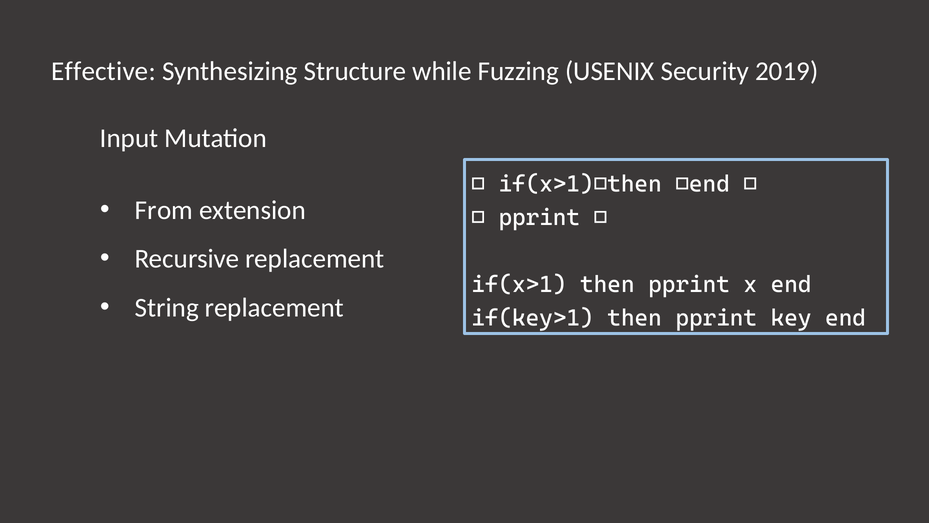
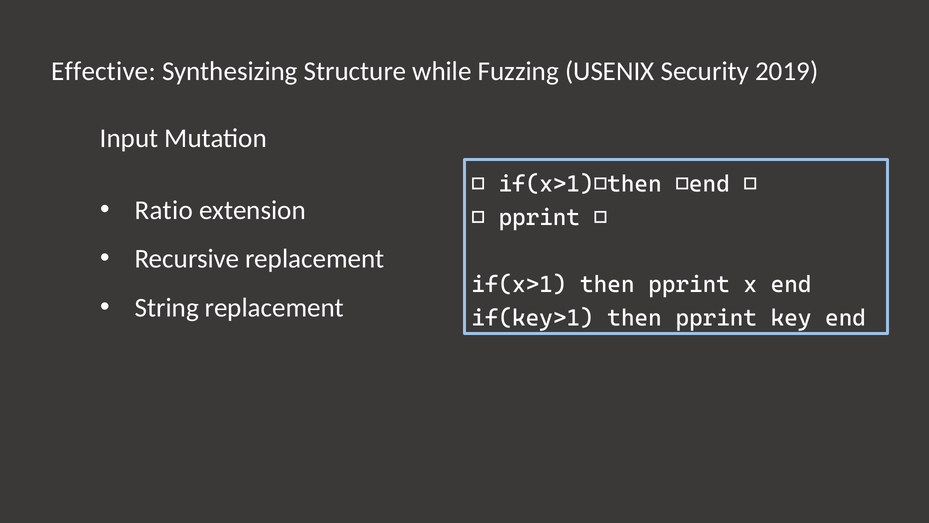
From: From -> Ratio (164, 210)
